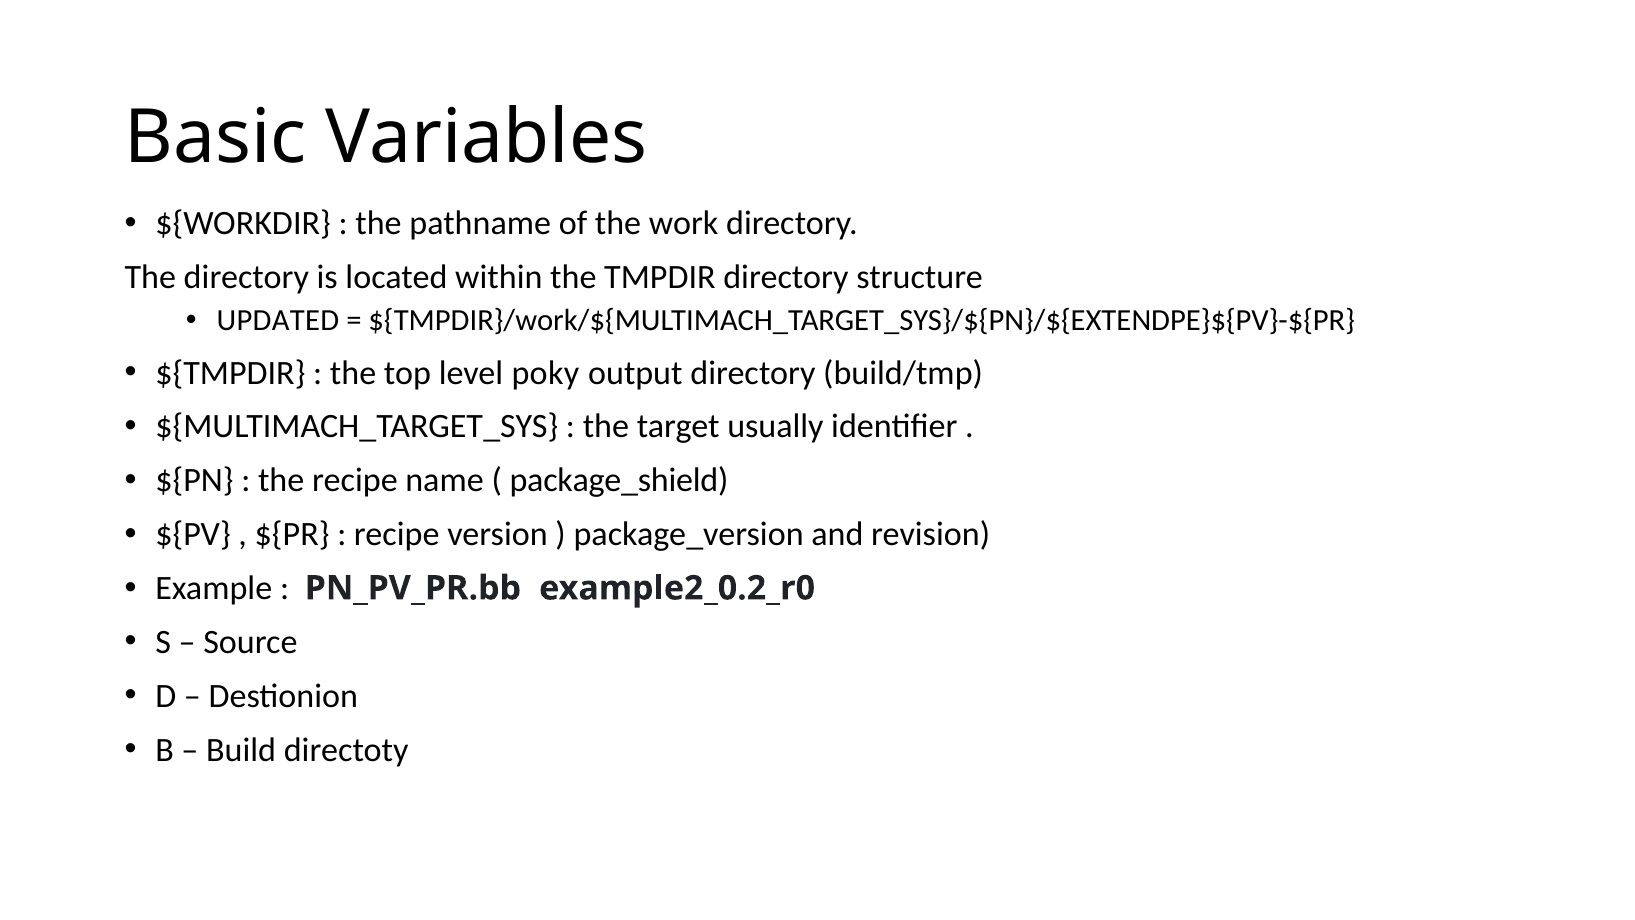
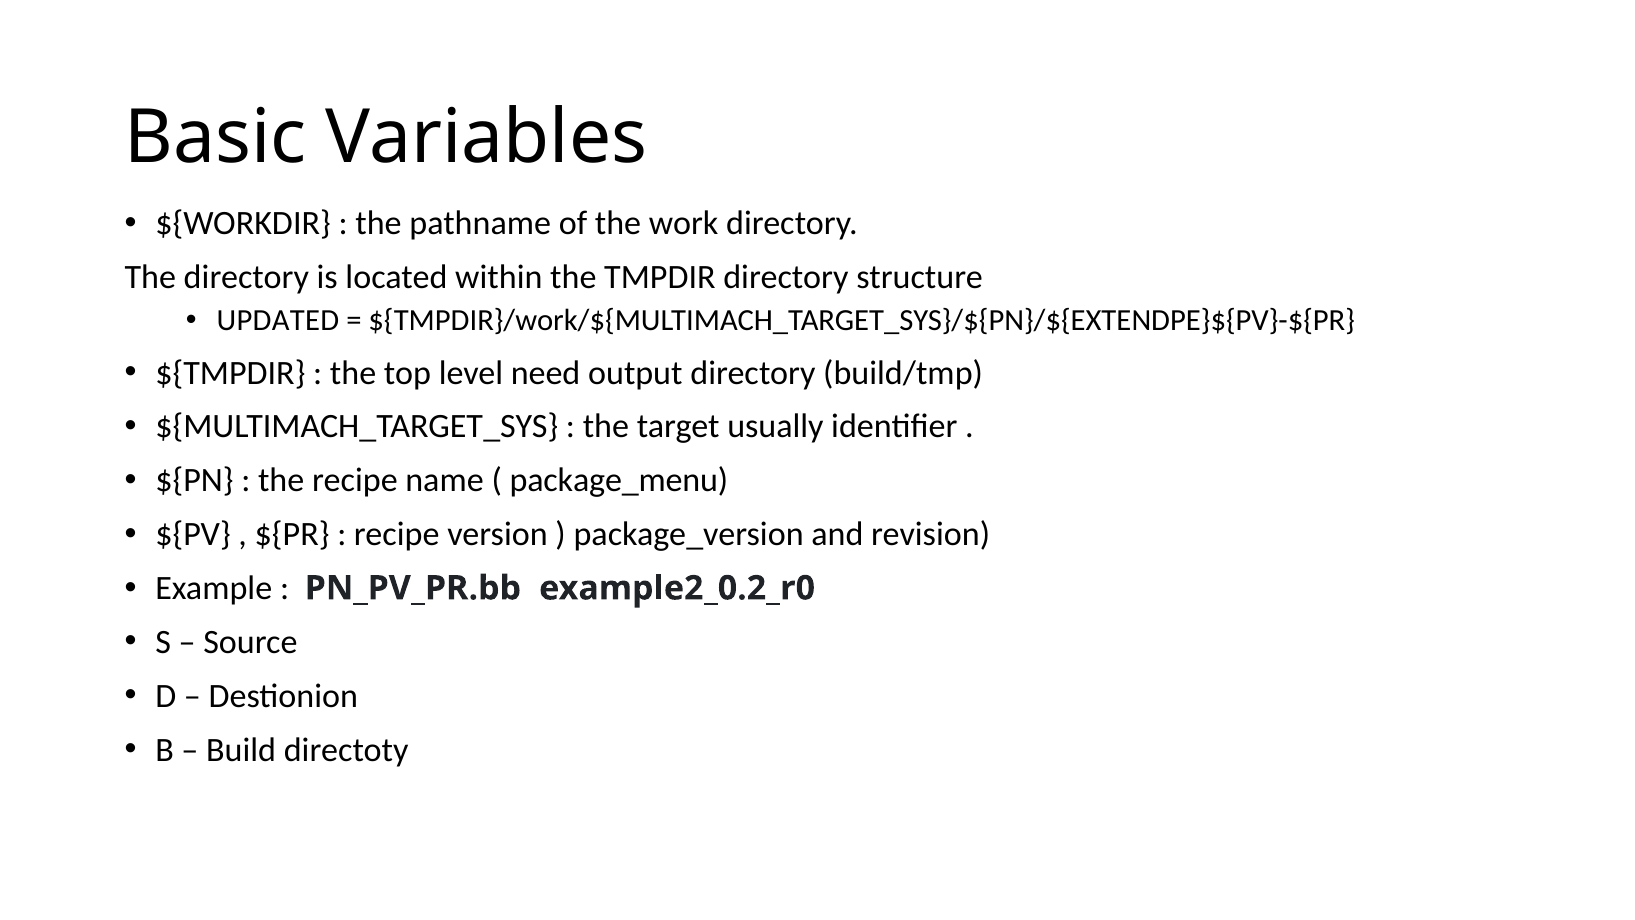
poky: poky -> need (546, 373)
package_shield: package_shield -> package_menu (619, 480)
